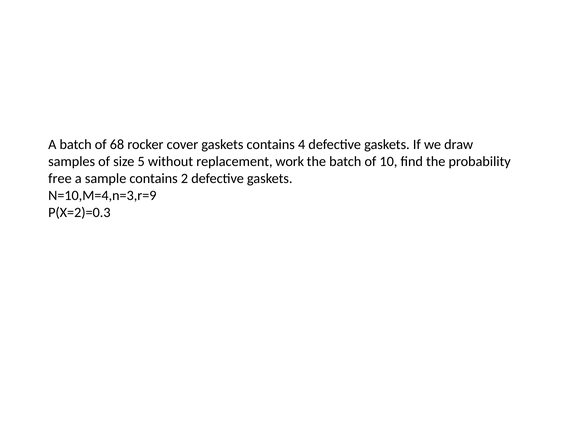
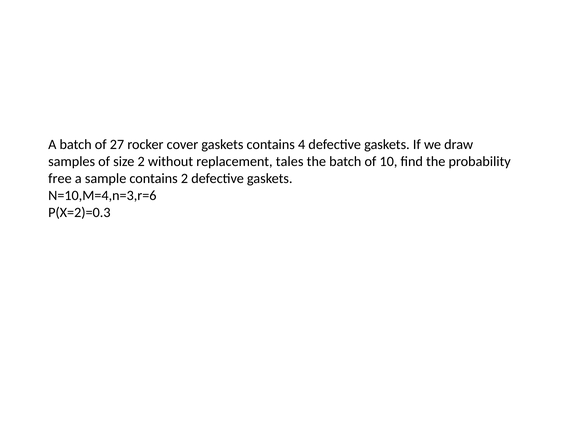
68: 68 -> 27 (117, 145)
size 5: 5 -> 2 (141, 162)
work: work -> tales (290, 162)
N=10,M=4,n=3,r=9: N=10,M=4,n=3,r=9 -> N=10,M=4,n=3,r=6 (102, 196)
